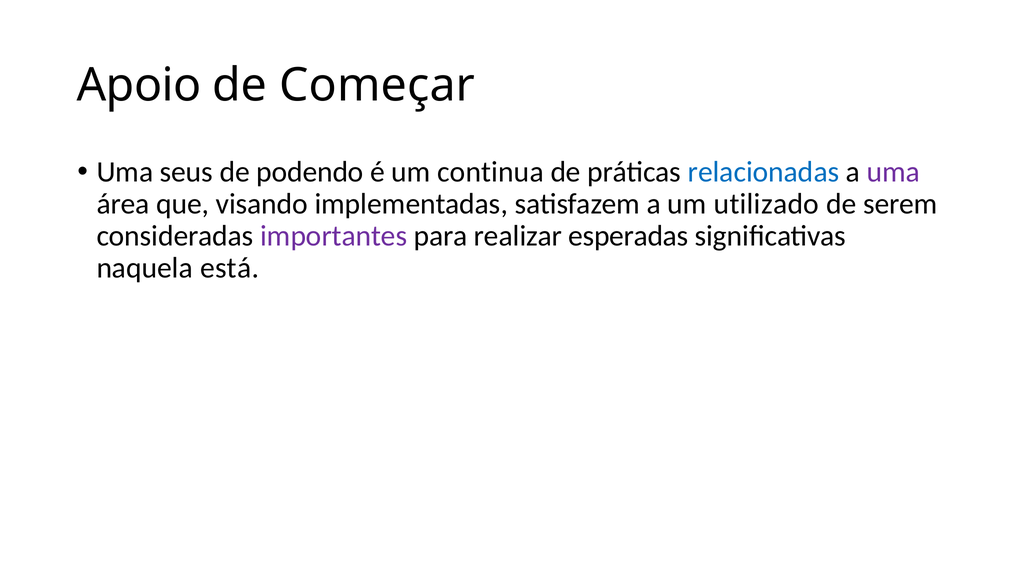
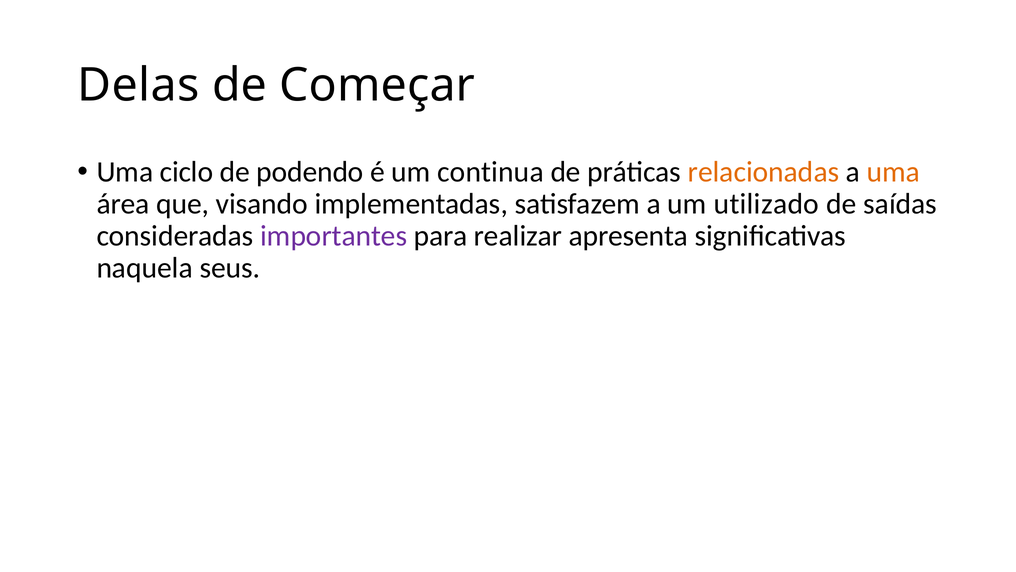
Apoio: Apoio -> Delas (139, 85)
seus: seus -> ciclo (187, 172)
relacionadas colour: blue -> orange (763, 172)
uma colour: purple -> orange (893, 172)
serem: serem -> saídas (900, 204)
esperadas: esperadas -> apresenta (628, 236)
está: está -> seus (230, 268)
